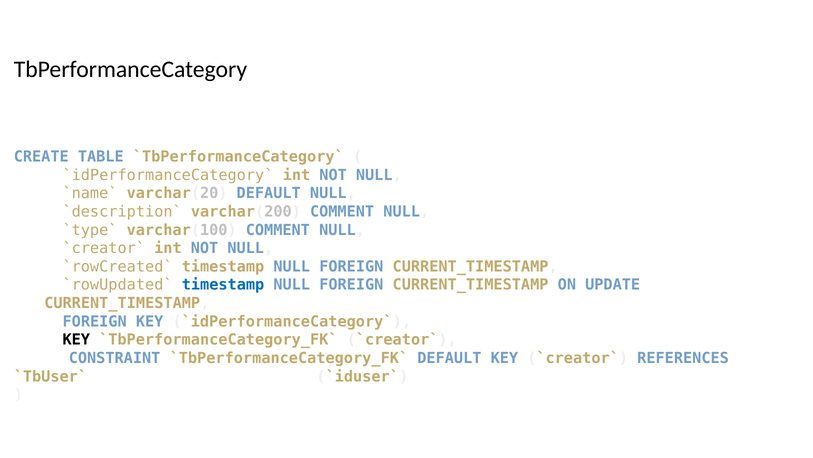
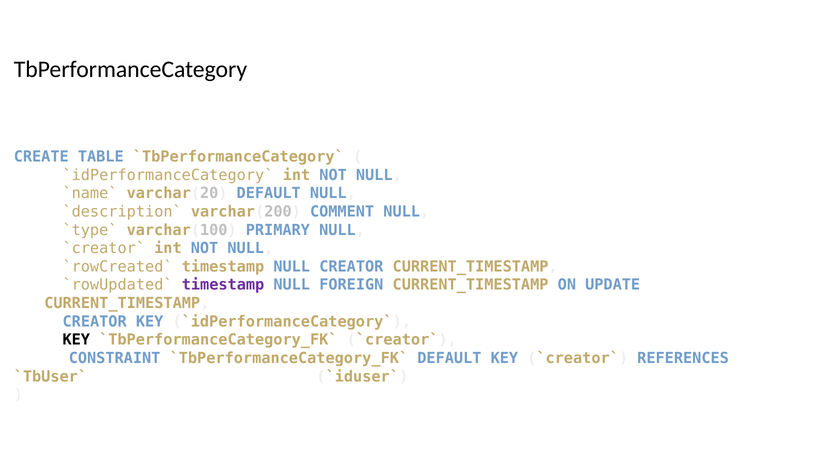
varchar(100 COMMENT: COMMENT -> PRIMARY (278, 230)
FOREIGN: FOREIGN -> CREATOR (351, 266)
timestamp colour: blue -> purple (223, 285)
FOREIGN: FOREIGN -> CREATOR (95, 321)
